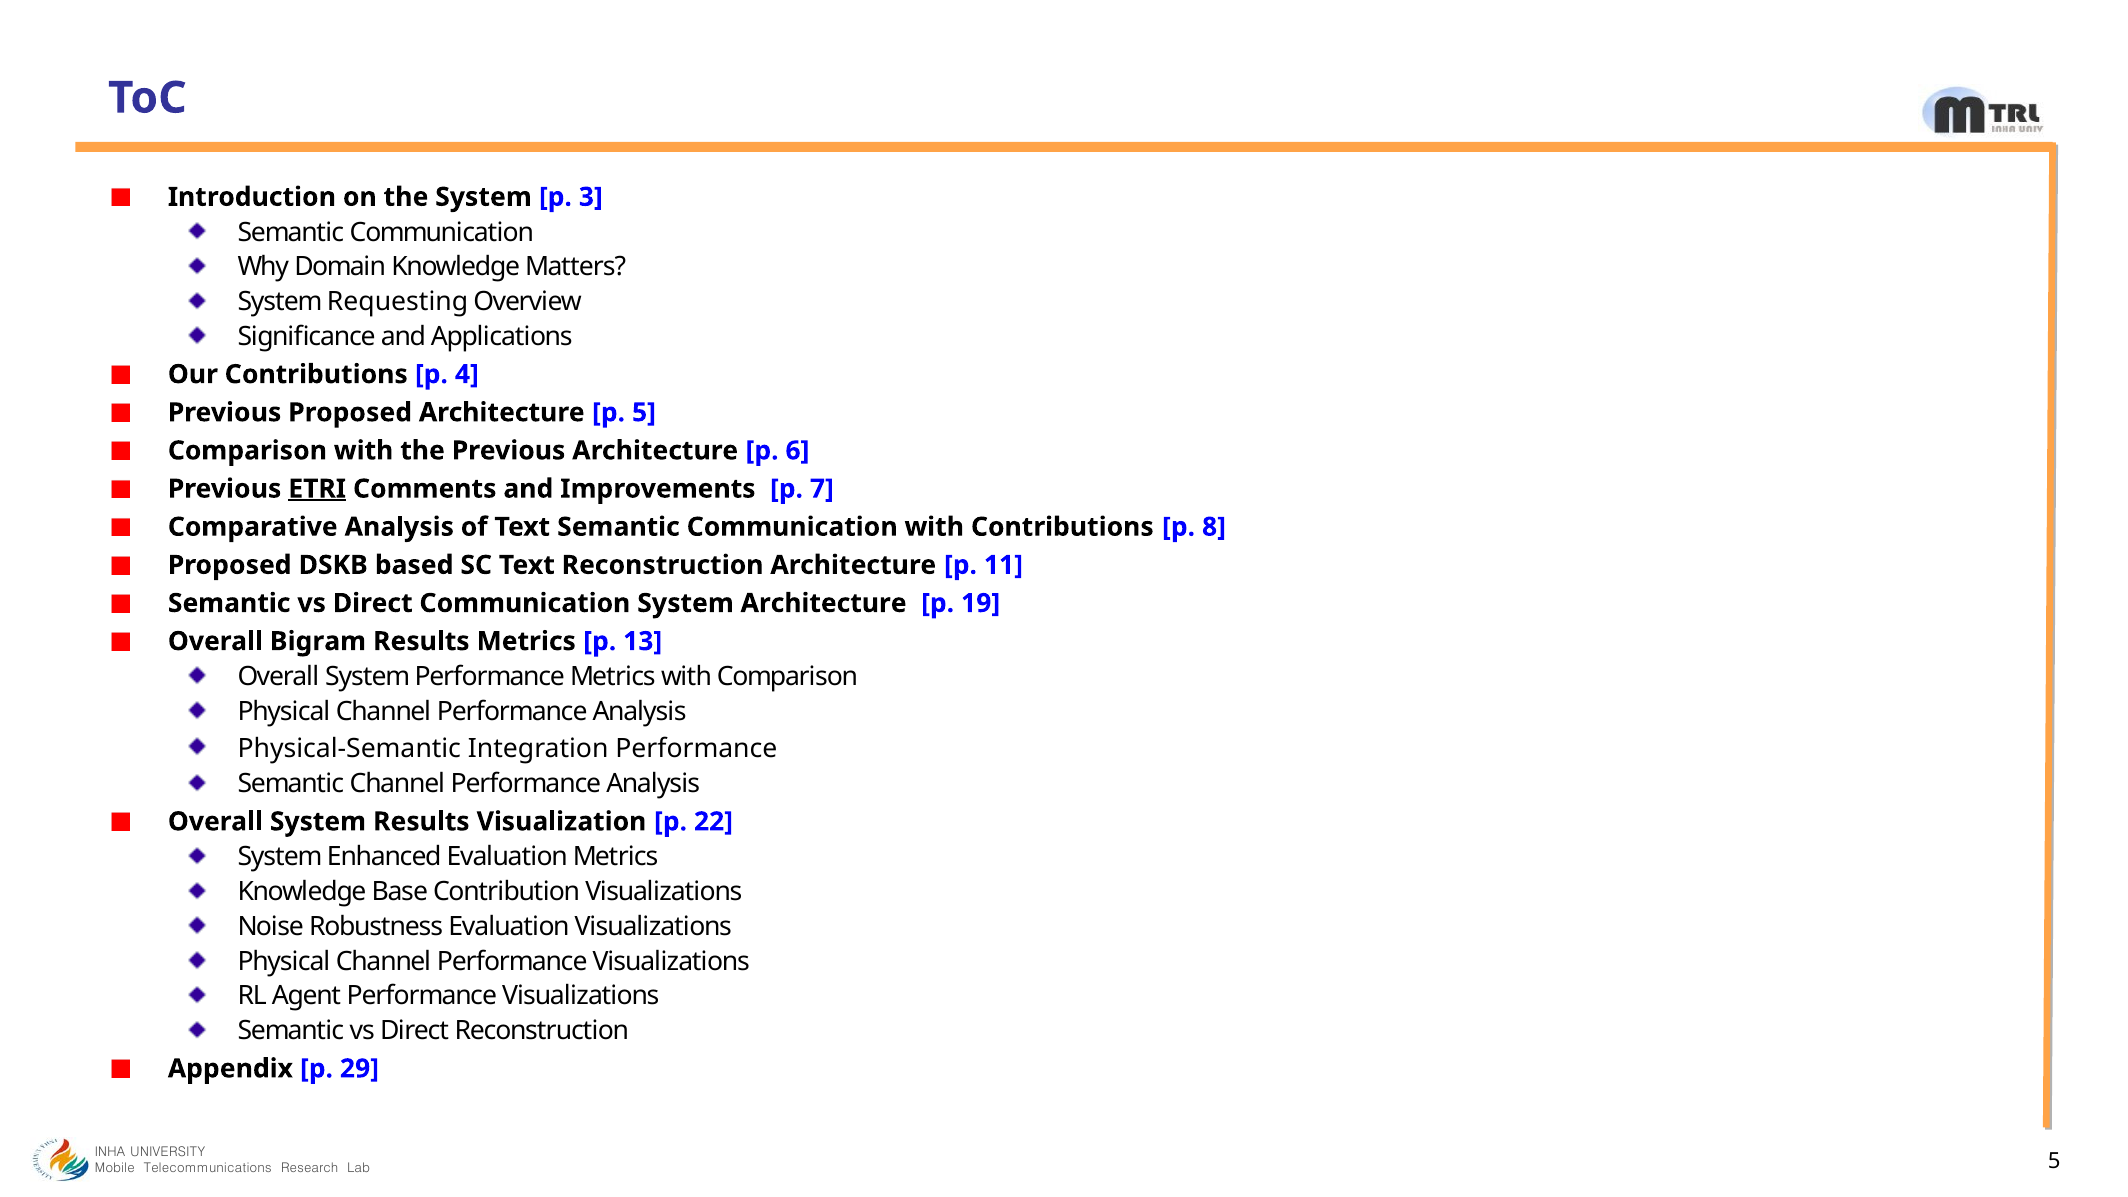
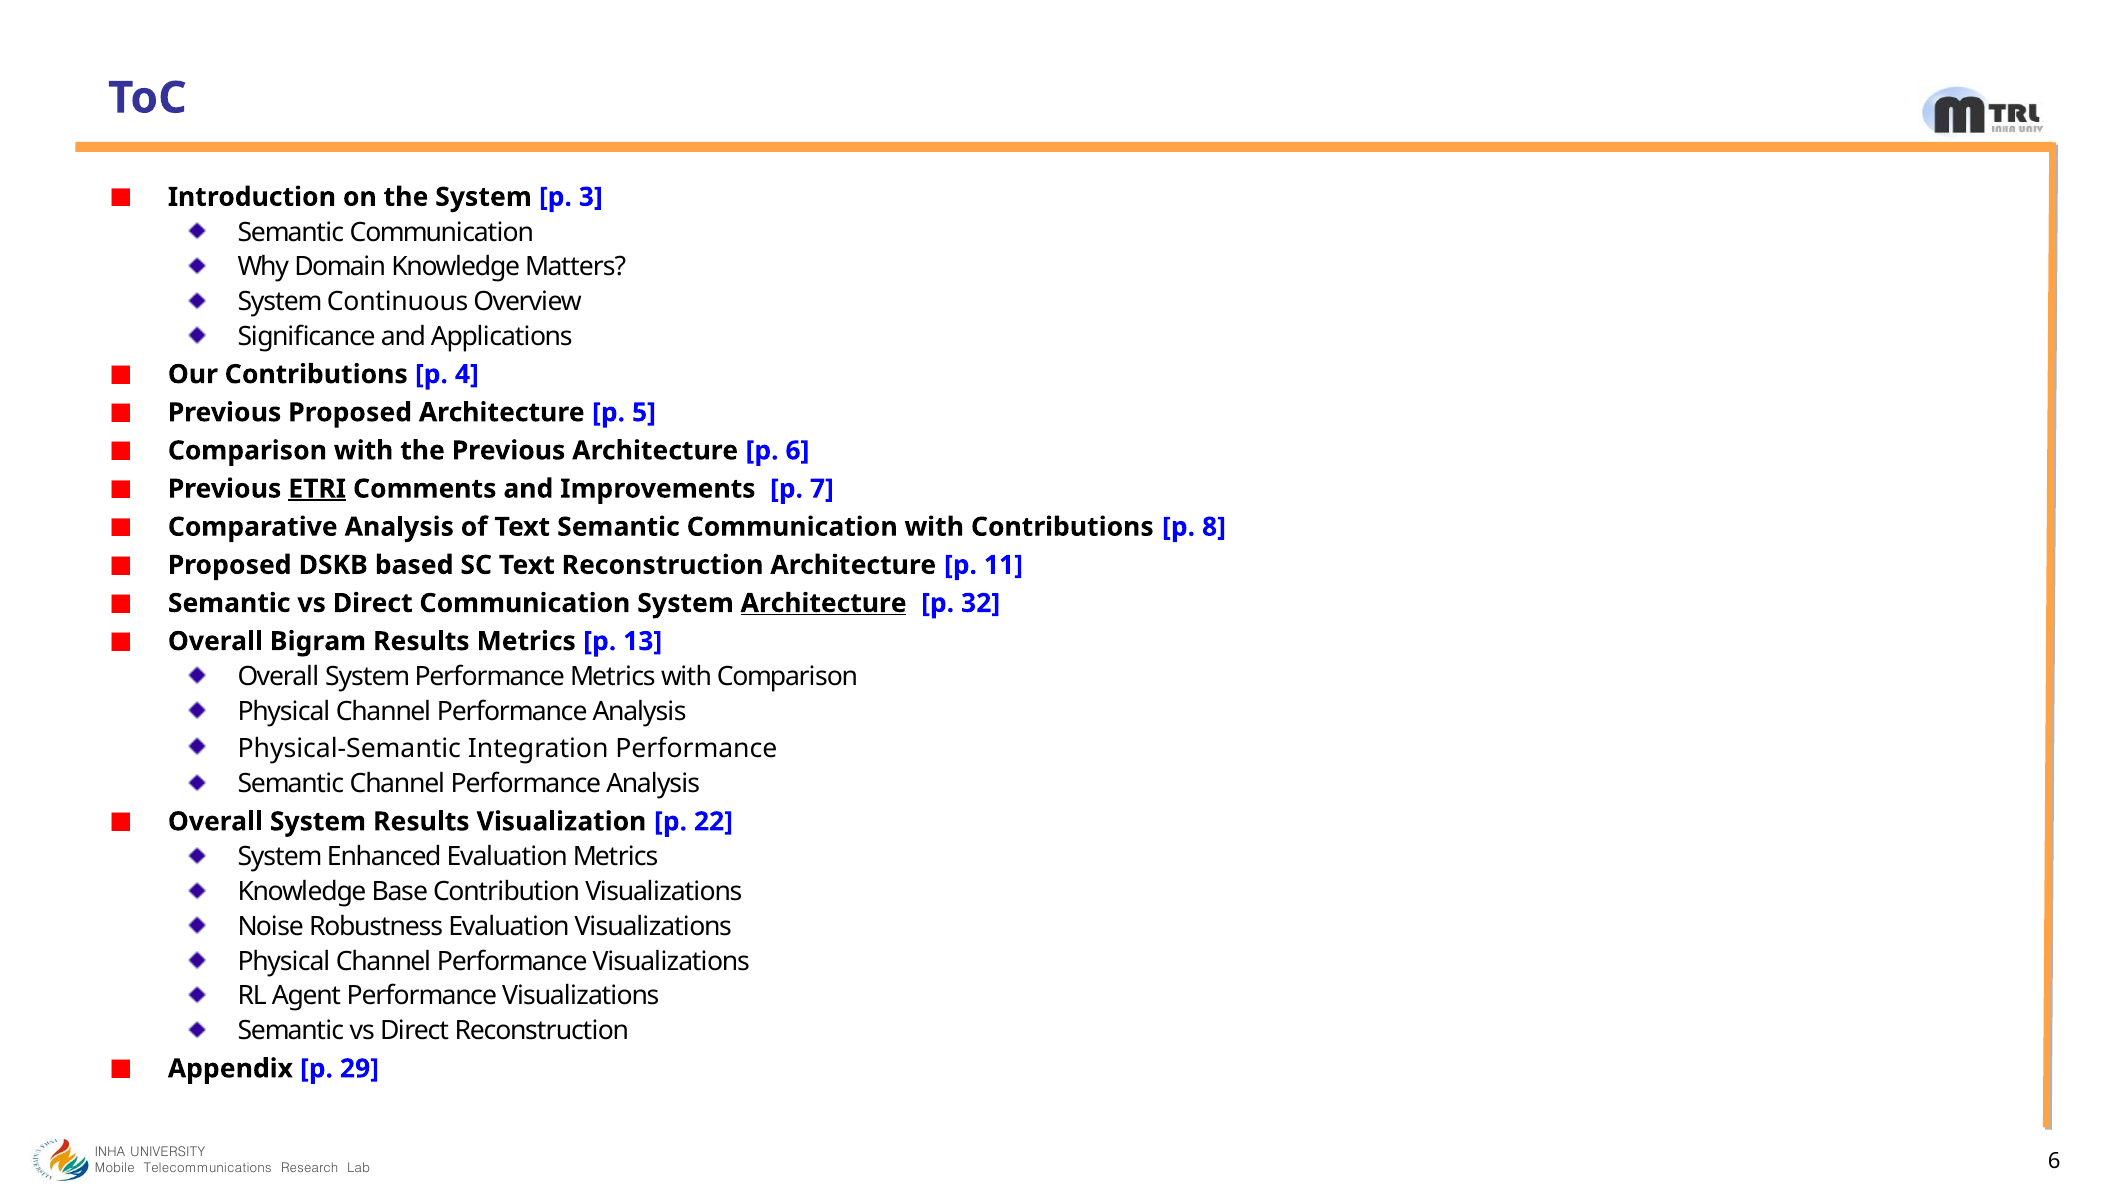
Requesting: Requesting -> Continuous (398, 302)
Architecture underline: none -> present (824, 603)
19: 19 -> 32 (981, 603)
Lab 5: 5 -> 6 (2054, 1161)
